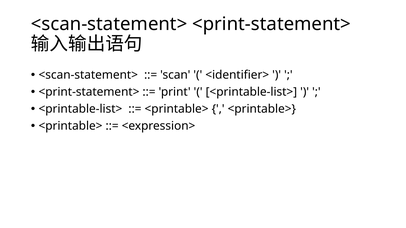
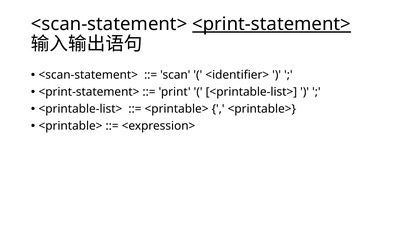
<print-statement> underline: none -> present (272, 24)
